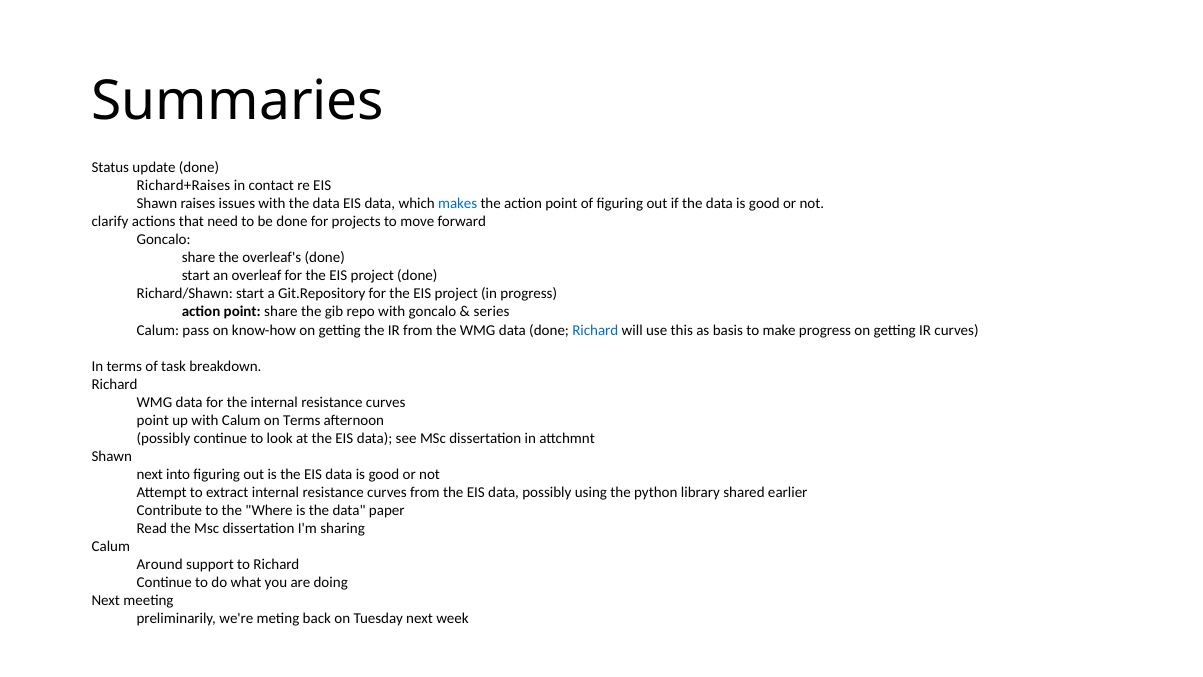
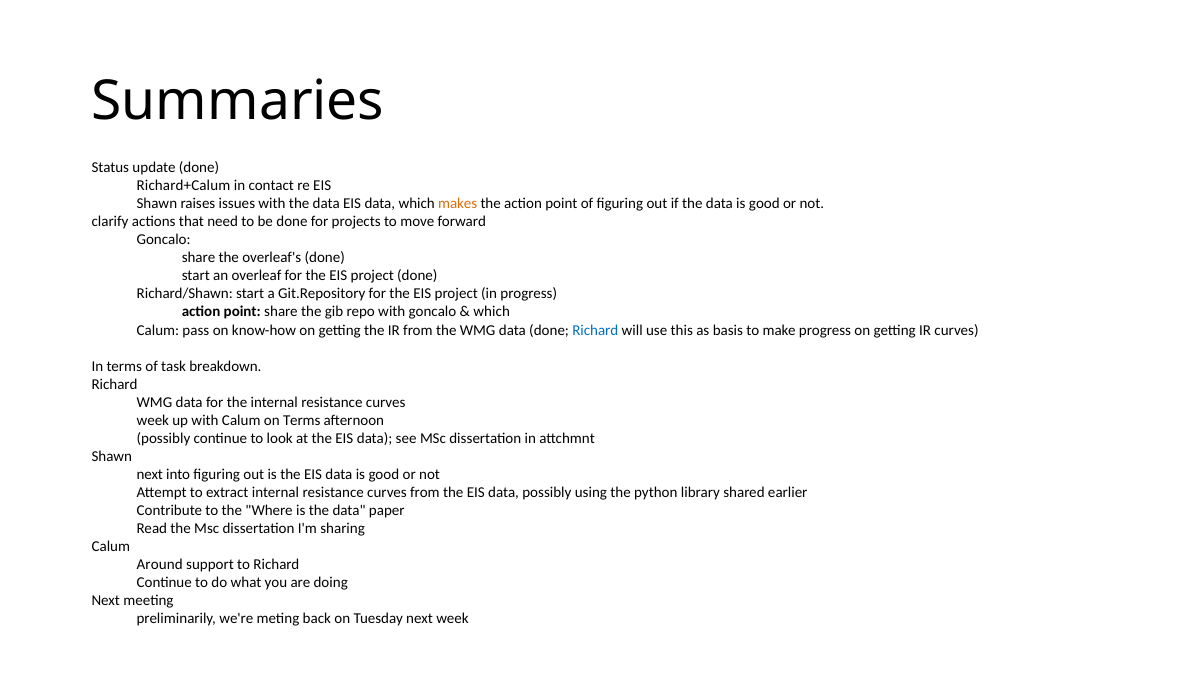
Richard+Raises: Richard+Raises -> Richard+Calum (183, 186)
makes colour: blue -> orange (458, 204)
series: series -> which (492, 312)
point: point -> week (153, 420)
